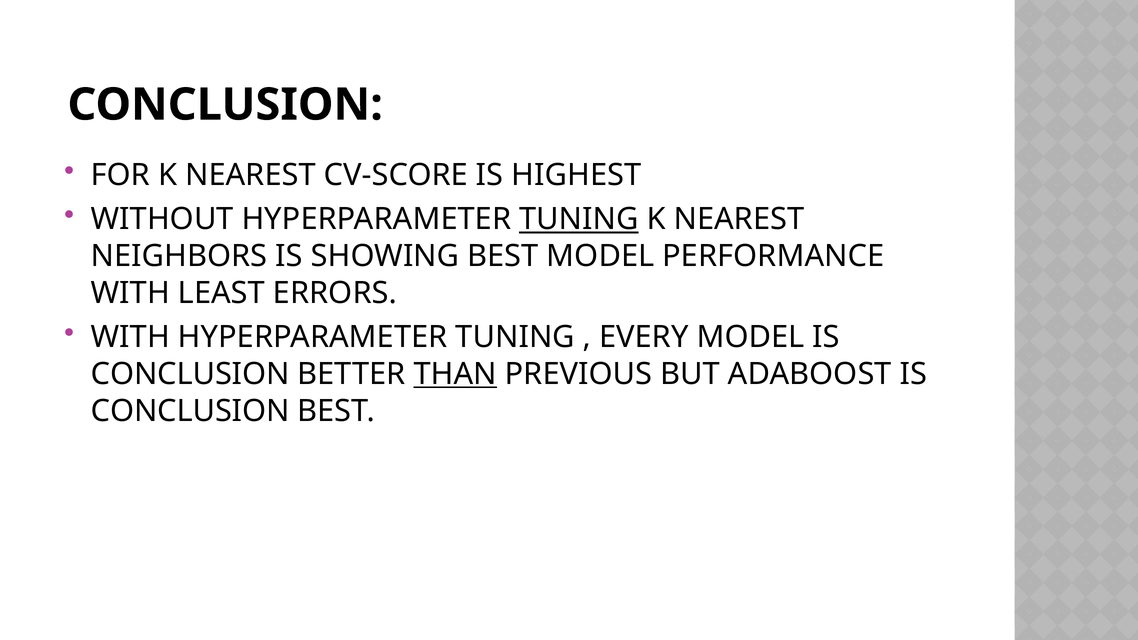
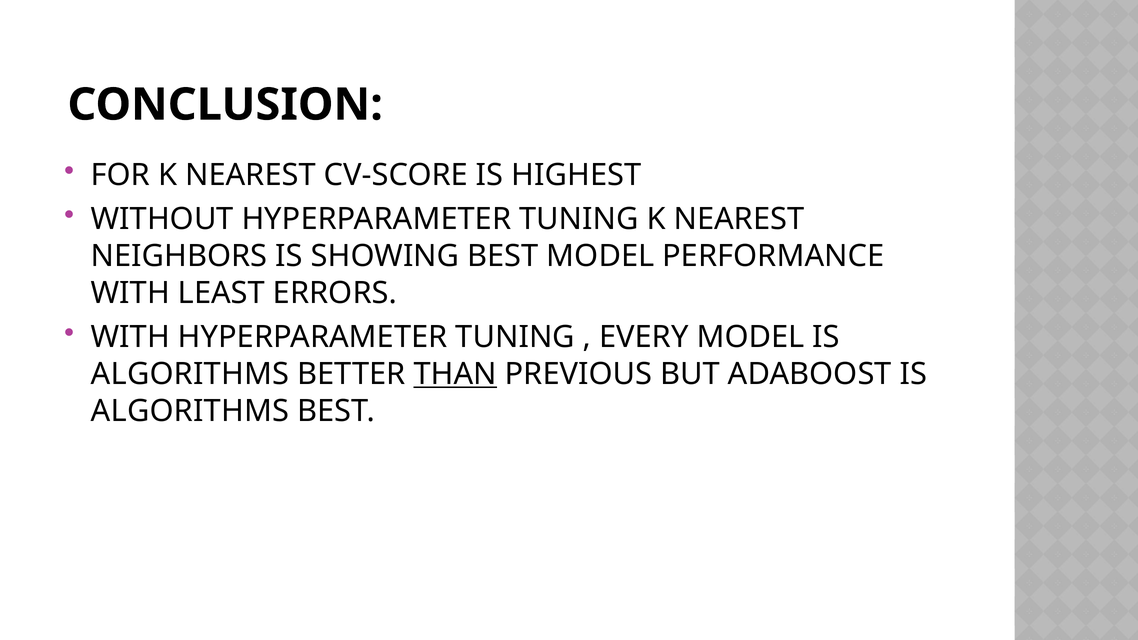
TUNING underline: present -> none (579, 219)
CONCLUSION: CONCLUSION -> ALGORITHMS (190, 374)
CONCLUSION: CONCLUSION -> ALGORITHMS (190, 411)
